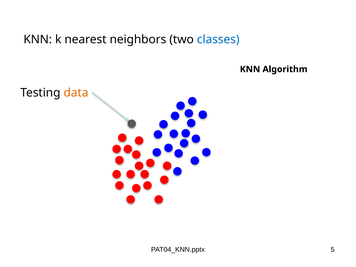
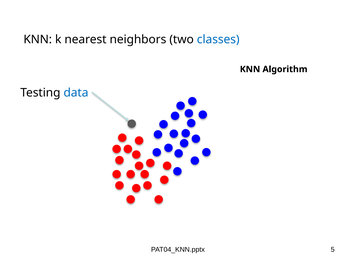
data colour: orange -> blue (76, 93)
